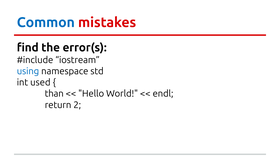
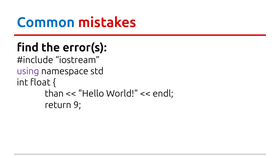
using colour: blue -> purple (28, 71)
used: used -> float (40, 82)
2: 2 -> 9 (77, 105)
